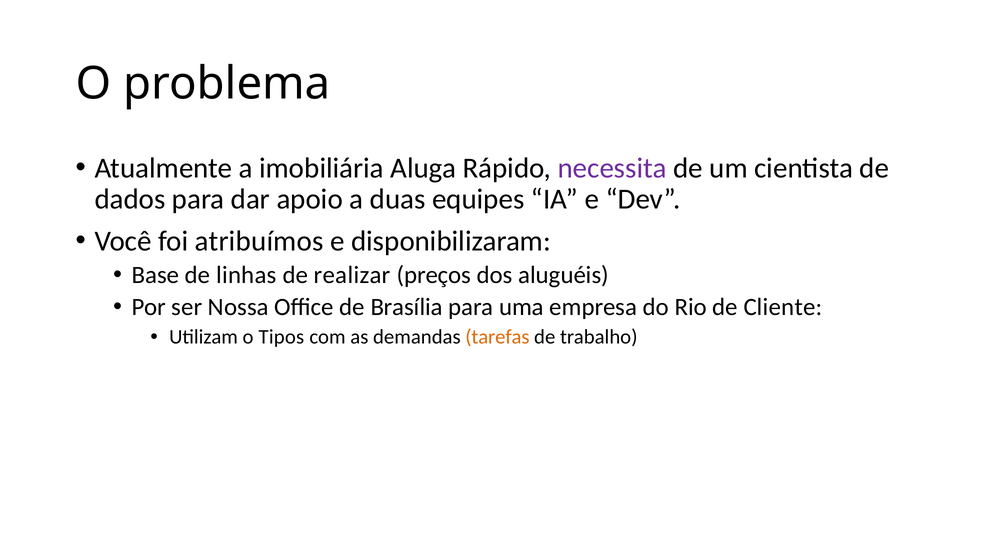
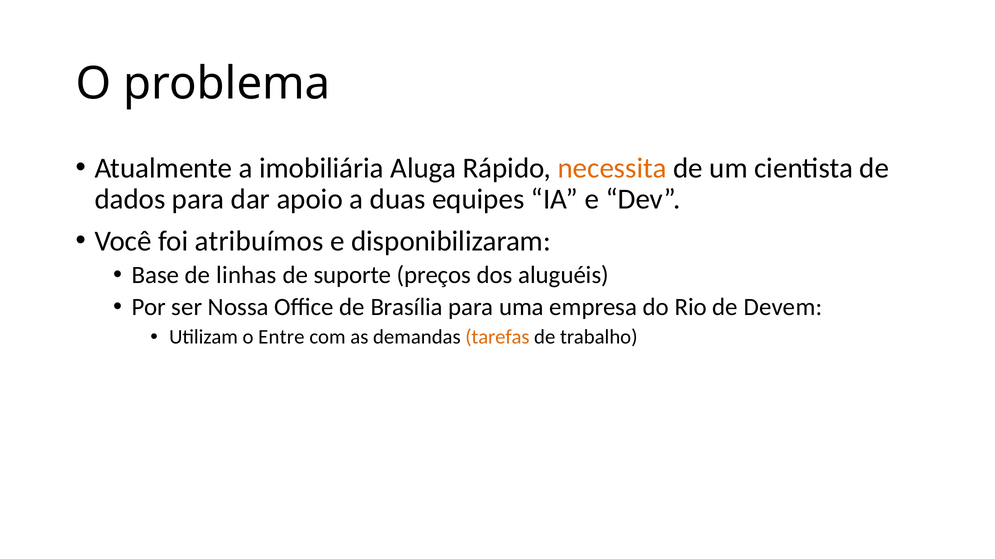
necessita colour: purple -> orange (612, 168)
realizar: realizar -> suporte (352, 276)
Cliente: Cliente -> Devem (783, 308)
Tipos: Tipos -> Entre (281, 337)
